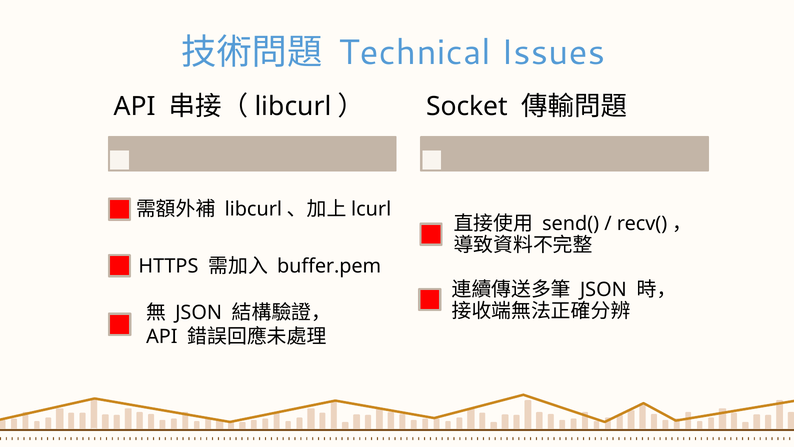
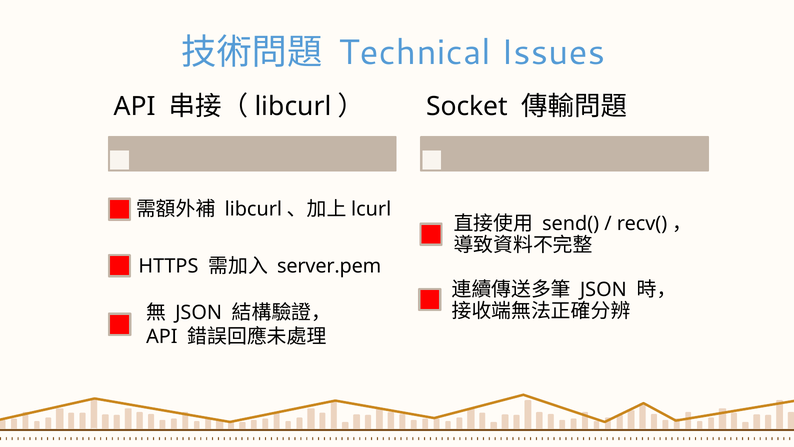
buffer.pem: buffer.pem -> server.pem (329, 266)
